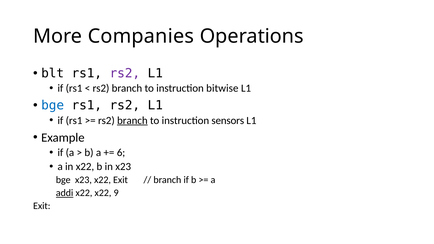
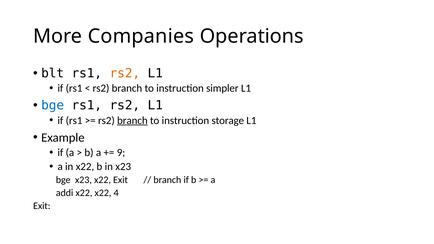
rs2 colour: purple -> orange (125, 73)
bitwise: bitwise -> simpler (222, 88)
sensors: sensors -> storage (228, 121)
6: 6 -> 9 (121, 153)
addi underline: present -> none (65, 193)
9: 9 -> 4 (116, 193)
